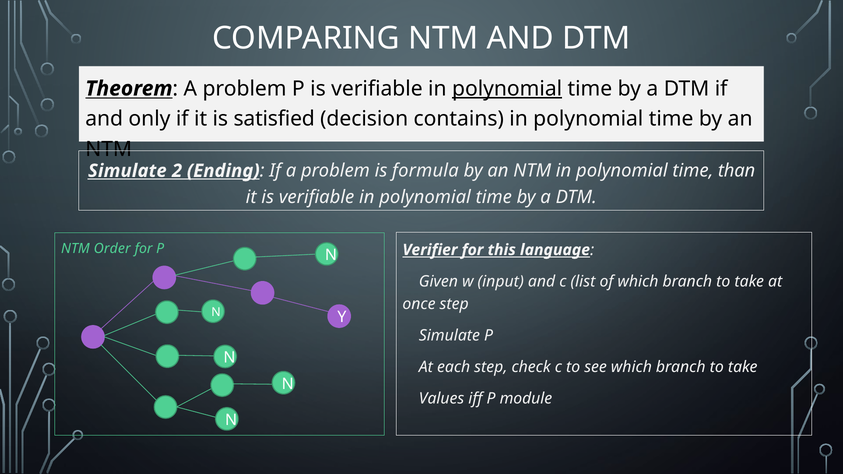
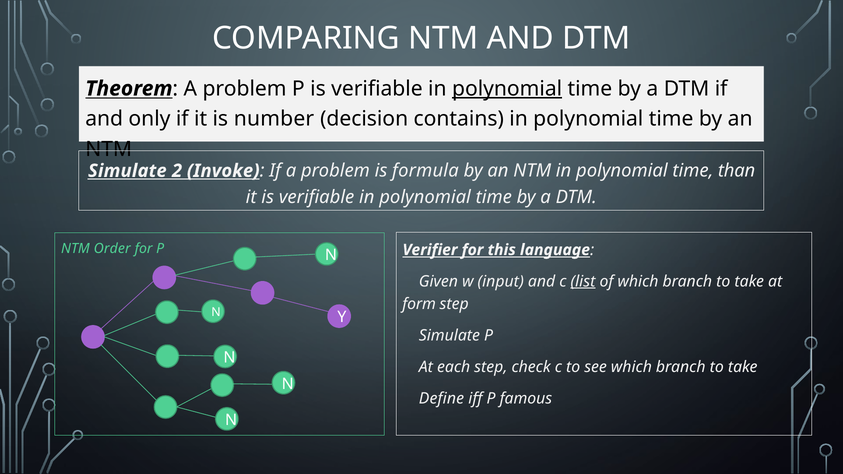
satisfied: satisfied -> number (274, 119)
Ending: Ending -> Invoke (223, 171)
list underline: none -> present (583, 282)
once: once -> form (419, 304)
Values: Values -> Define (441, 399)
module: module -> famous (526, 399)
